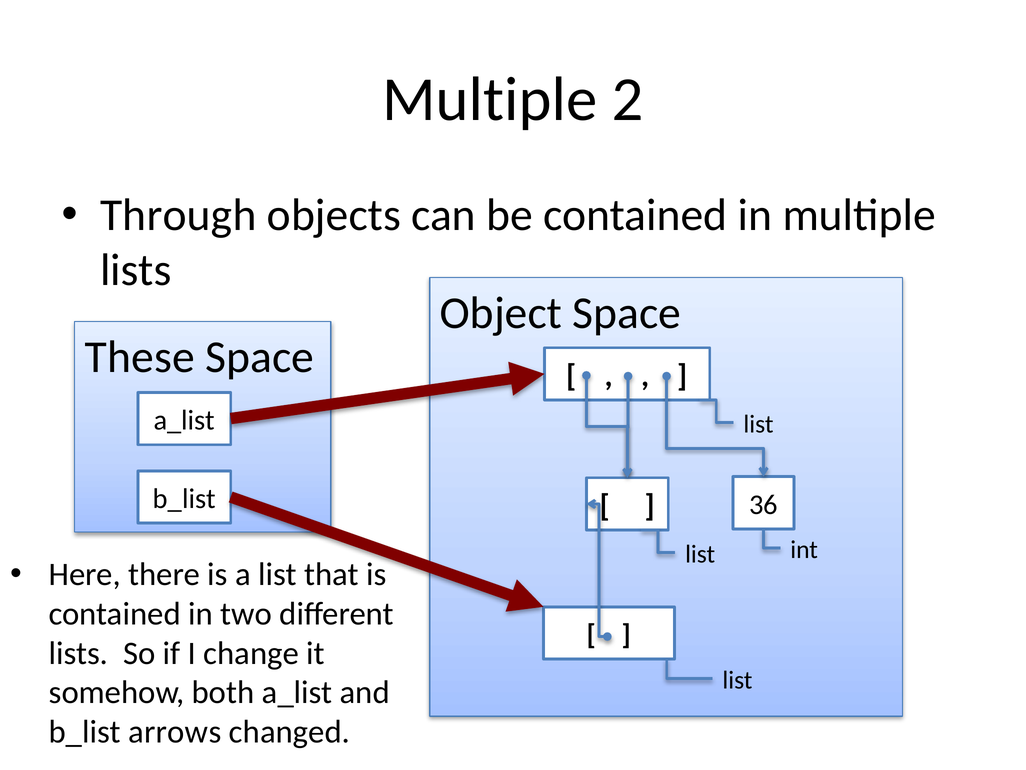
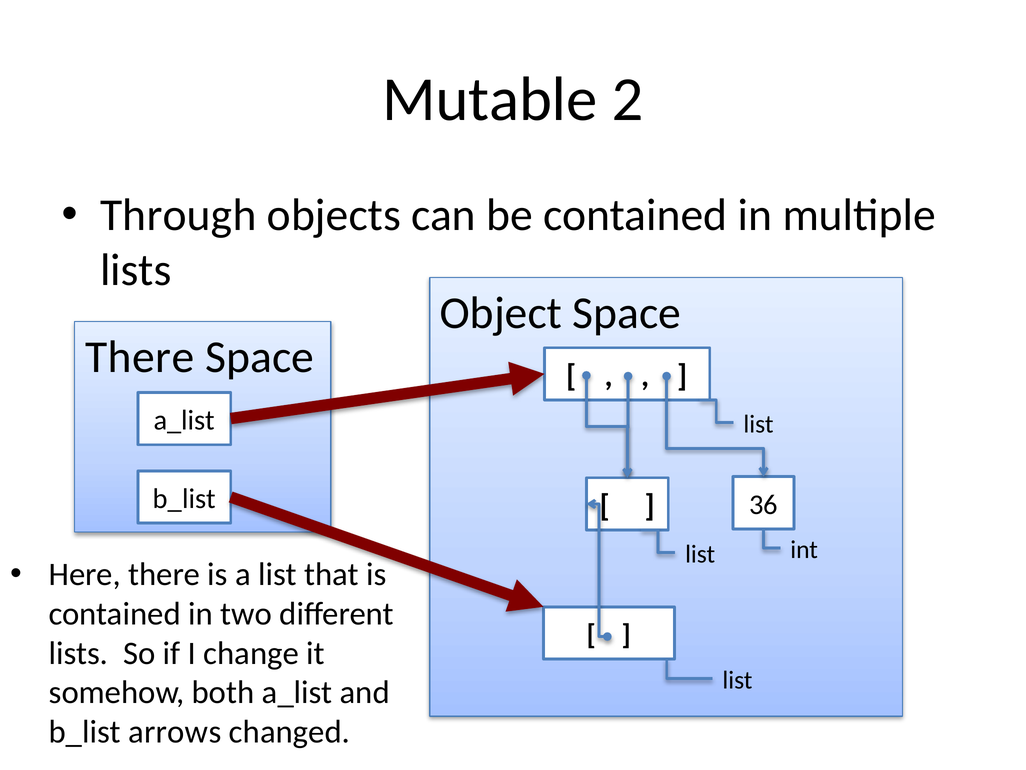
Multiple: Multiple -> Mutable (490, 99)
These: These -> There (140, 357)
